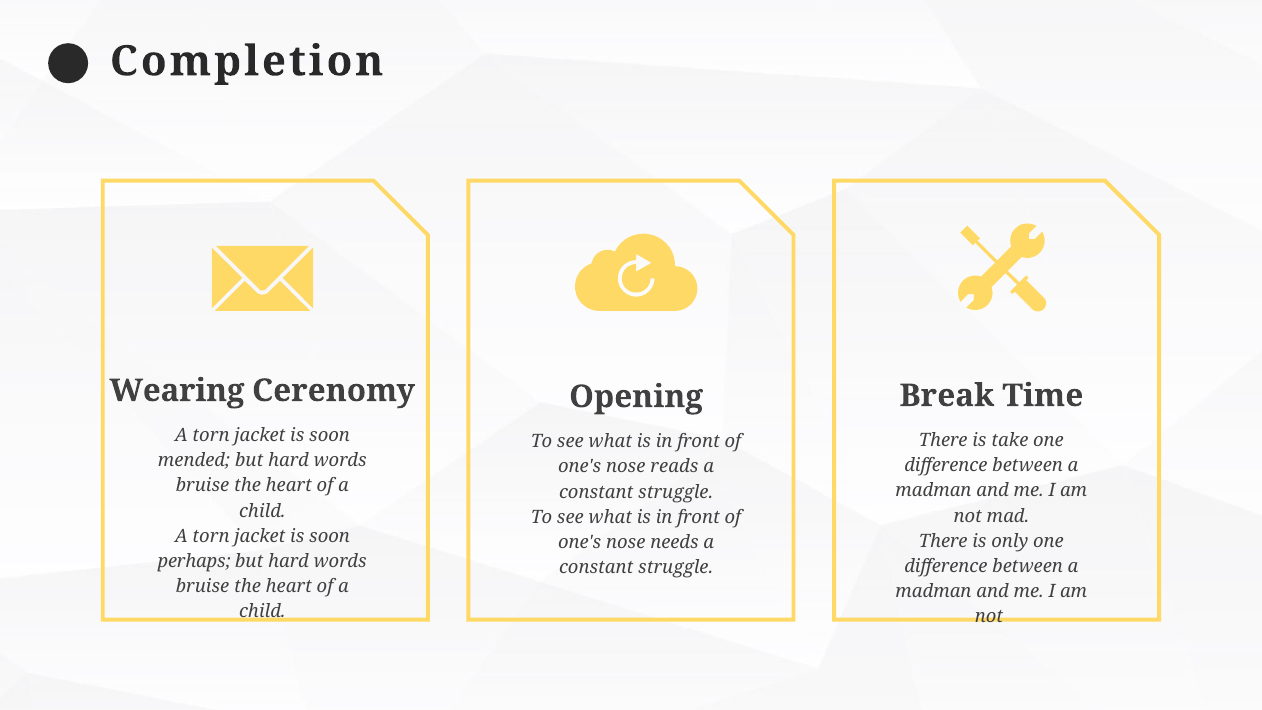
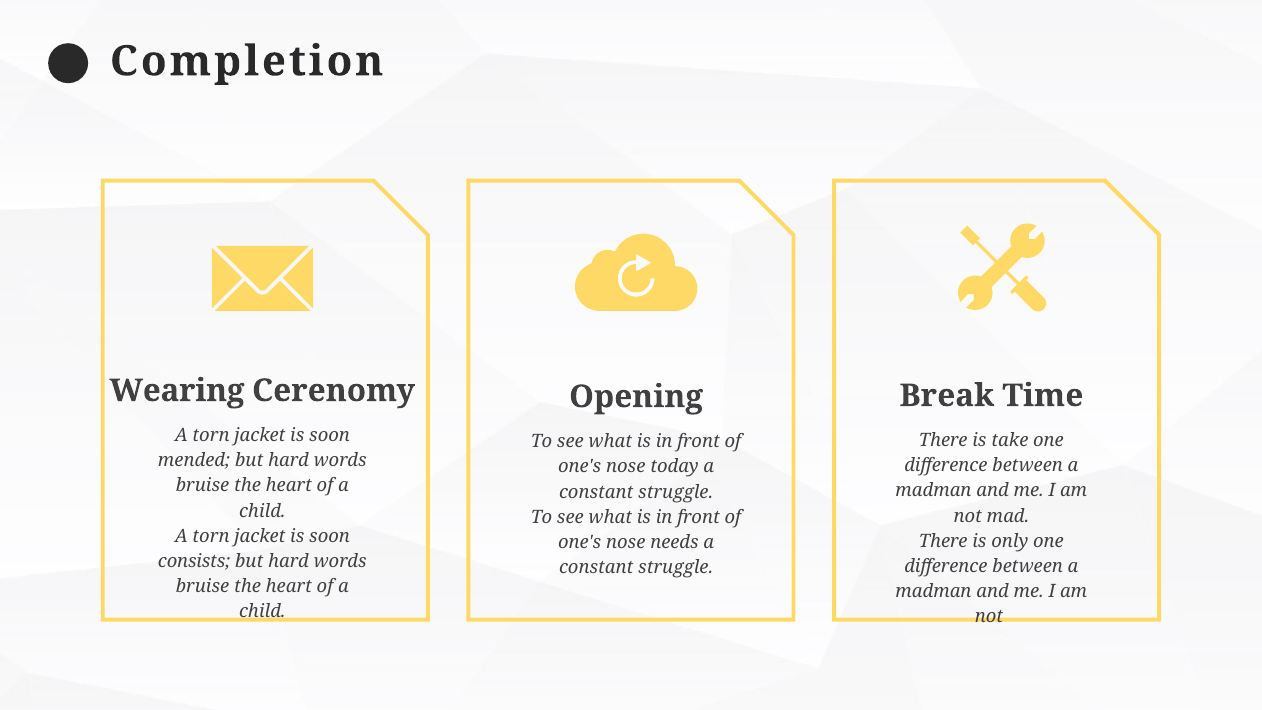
reads: reads -> today (674, 467)
perhaps: perhaps -> consists (194, 561)
